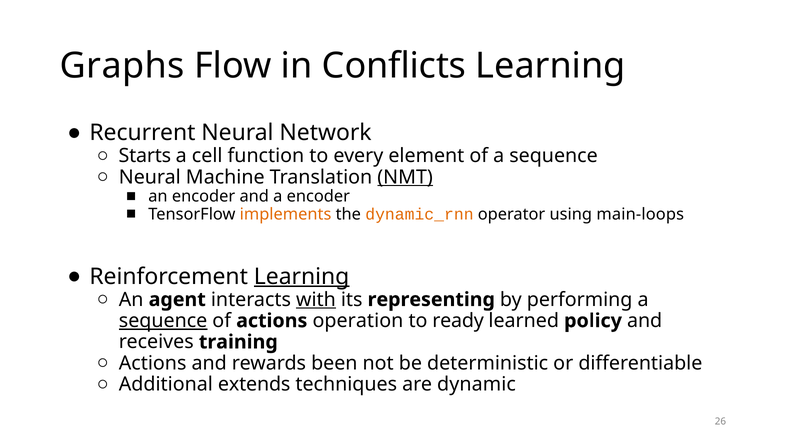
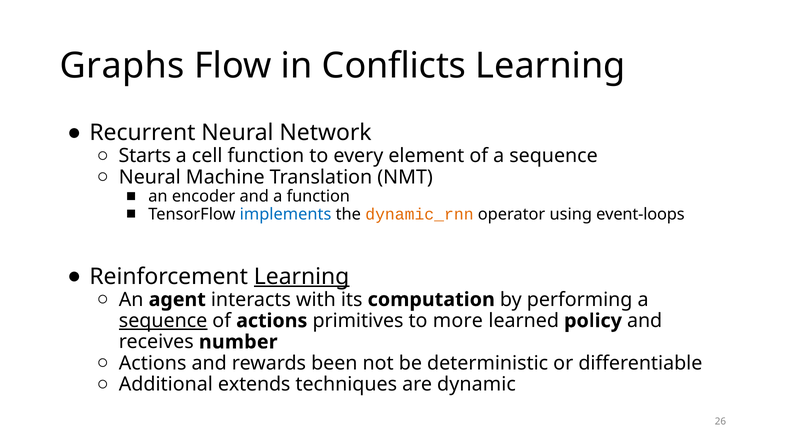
NMT underline: present -> none (405, 177)
a encoder: encoder -> function (318, 197)
implements colour: orange -> blue (286, 214)
main-loops: main-loops -> event-loops (640, 214)
with underline: present -> none (316, 300)
representing: representing -> computation (431, 300)
operation: operation -> primitives (358, 321)
ready: ready -> more (458, 321)
training: training -> number (238, 342)
